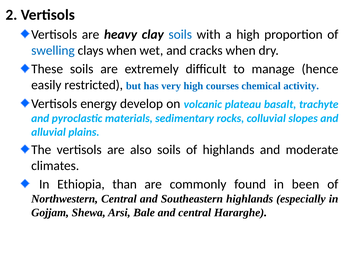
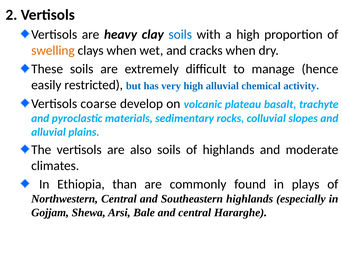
swelling colour: blue -> orange (53, 50)
high courses: courses -> alluvial (222, 86)
energy: energy -> coarse (98, 103)
been: been -> plays (306, 184)
